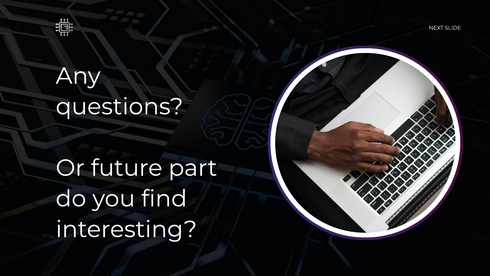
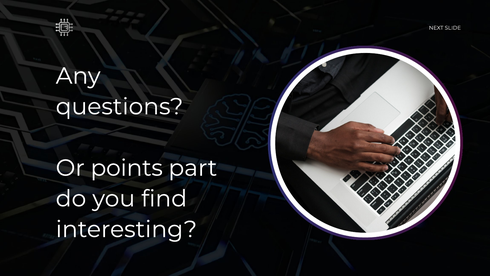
future: future -> points (127, 168)
